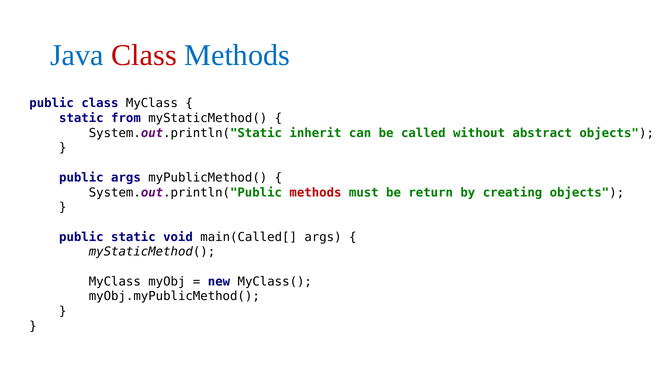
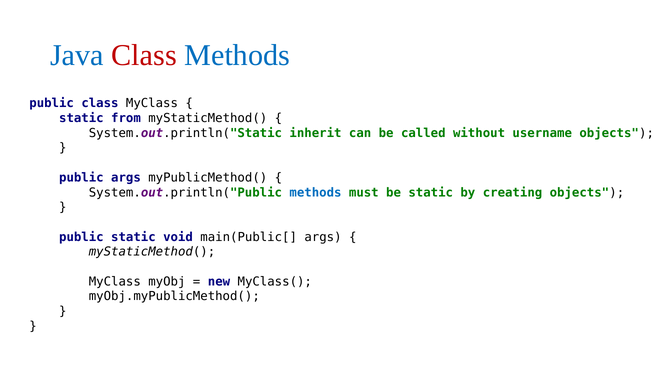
abstract: abstract -> username (542, 133)
methods colour: red -> blue (315, 192)
be return: return -> static (431, 192)
main(Called[: main(Called[ -> main(Public[ (249, 237)
